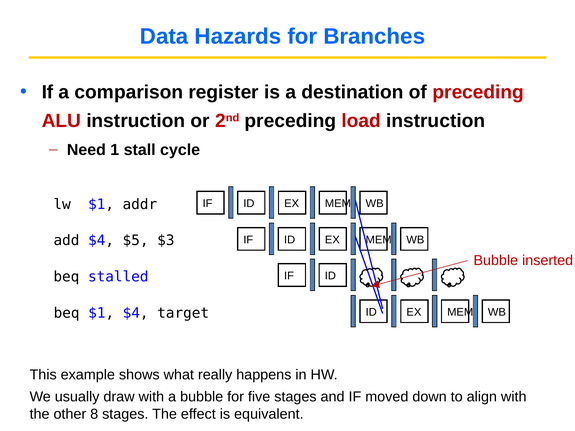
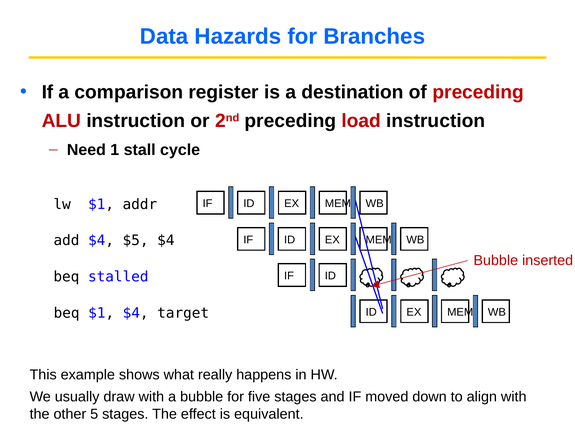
$5 $3: $3 -> $4 (166, 241)
8: 8 -> 5 (94, 414)
